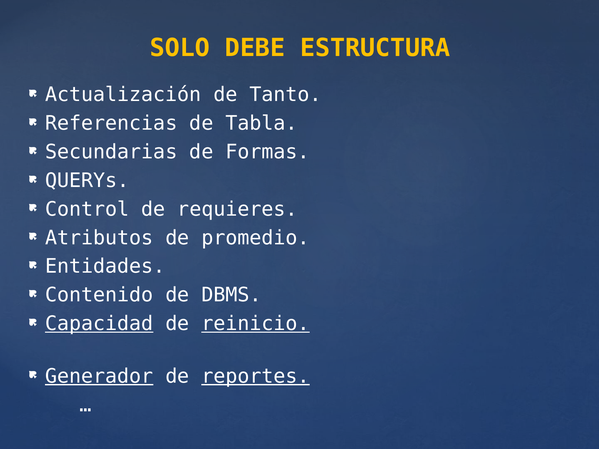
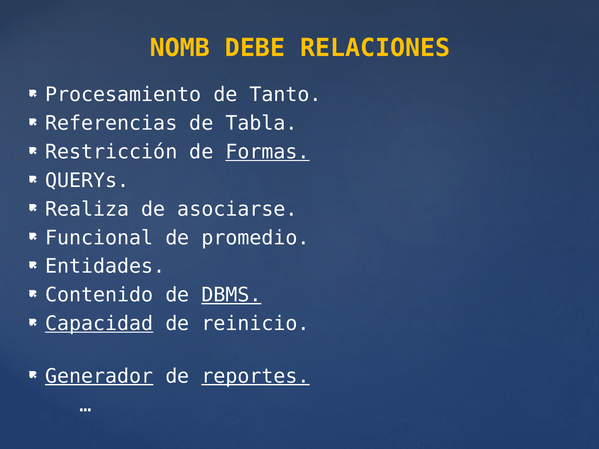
SOLO: SOLO -> NOMB (180, 48)
ESTRUCTURA: ESTRUCTURA -> RELACIONES (375, 48)
Actualización: Actualización -> Procesamiento (123, 95)
Secundarias: Secundarias -> Restricción (111, 152)
Formas underline: none -> present (267, 152)
Control: Control -> Realiza (87, 209)
requieres: requieres -> asociarse (237, 209)
Atributos: Atributos -> Funcional (99, 238)
DBMS underline: none -> present (231, 295)
reinicio underline: present -> none (255, 324)
